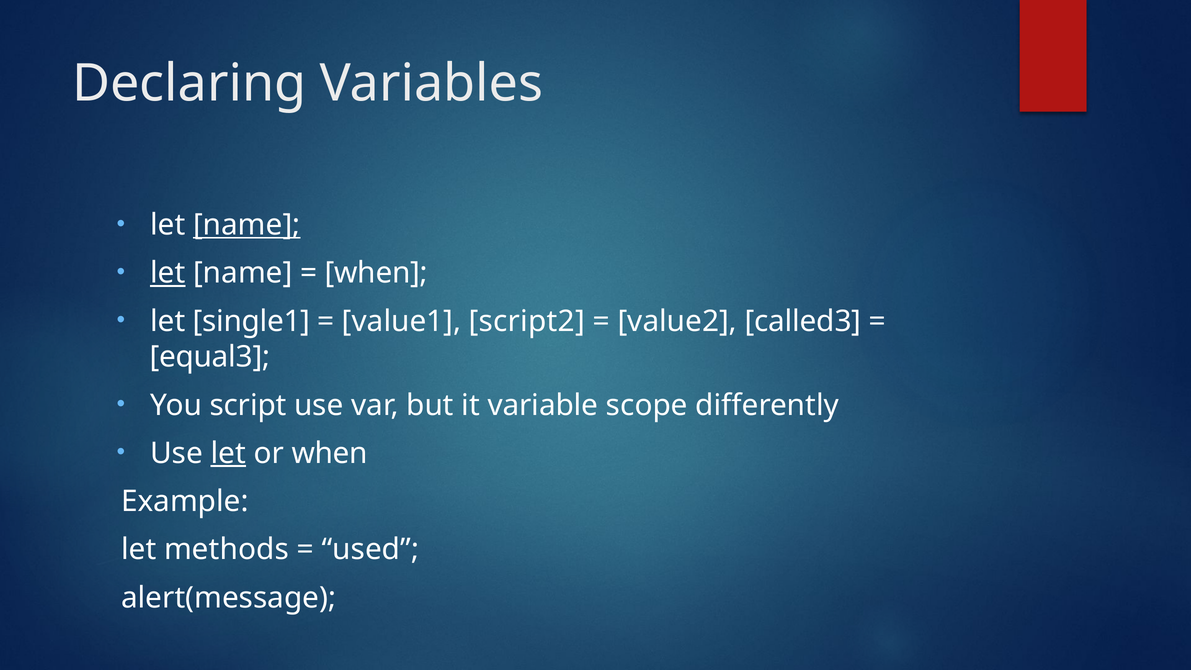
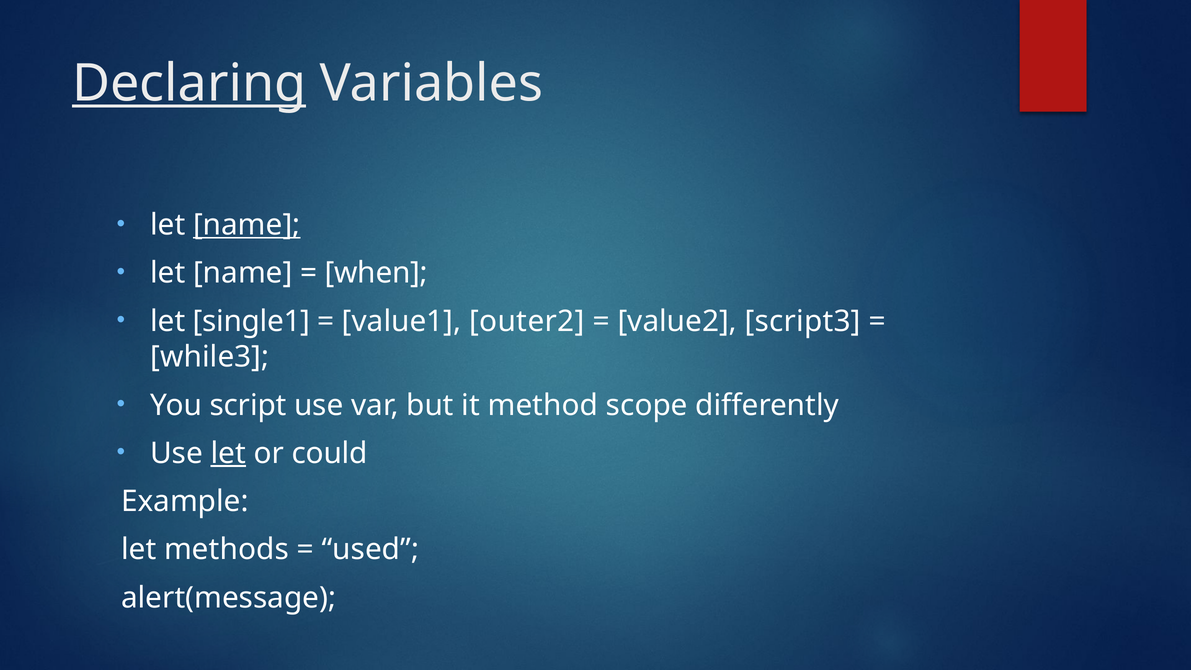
Declaring underline: none -> present (189, 84)
let underline: present -> none (168, 273)
script2: script2 -> outer2 (527, 321)
called3: called3 -> script3 (803, 321)
equal3: equal3 -> while3 (210, 357)
variable: variable -> method (543, 405)
or when: when -> could (330, 453)
